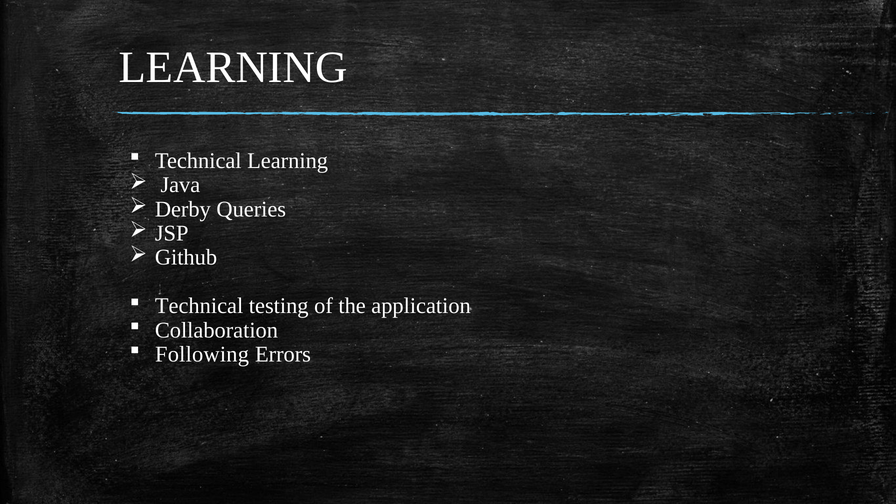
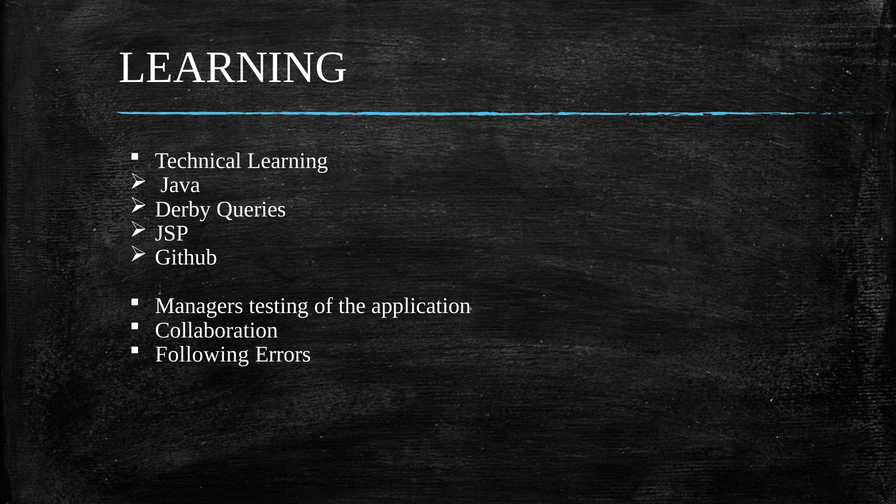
Technical: Technical -> Managers (199, 306)
